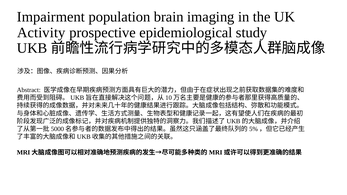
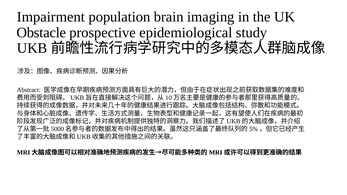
Activity: Activity -> Obstacle (41, 33)
